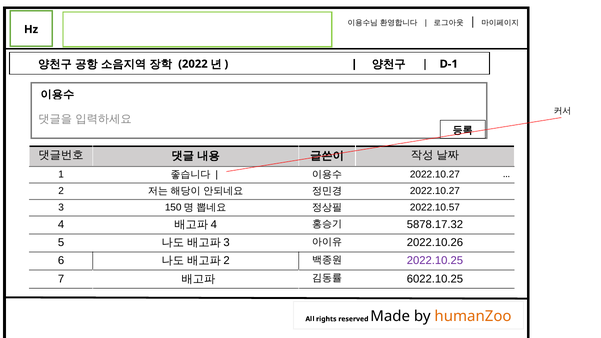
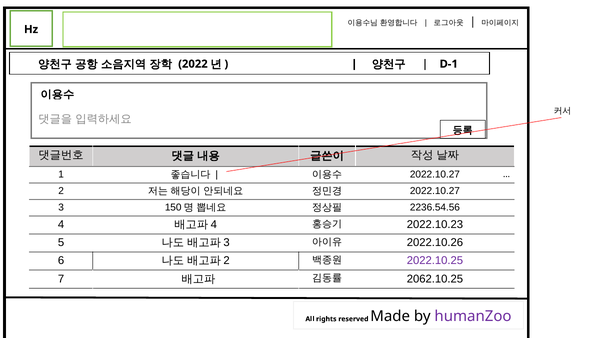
2022.10.57: 2022.10.57 -> 2236.54.56 (435, 207)
5878.17.32: 5878.17.32 -> 2022.10.23 (435, 225)
6022.10.25: 6022.10.25 -> 2062.10.25 (435, 279)
humanZoo colour: orange -> purple (473, 316)
